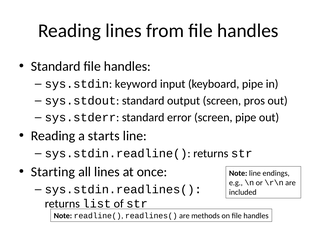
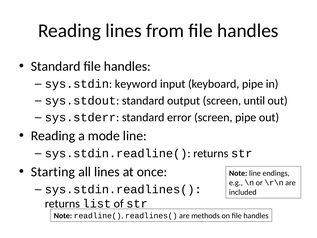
pros: pros -> until (254, 101)
starts: starts -> mode (104, 136)
